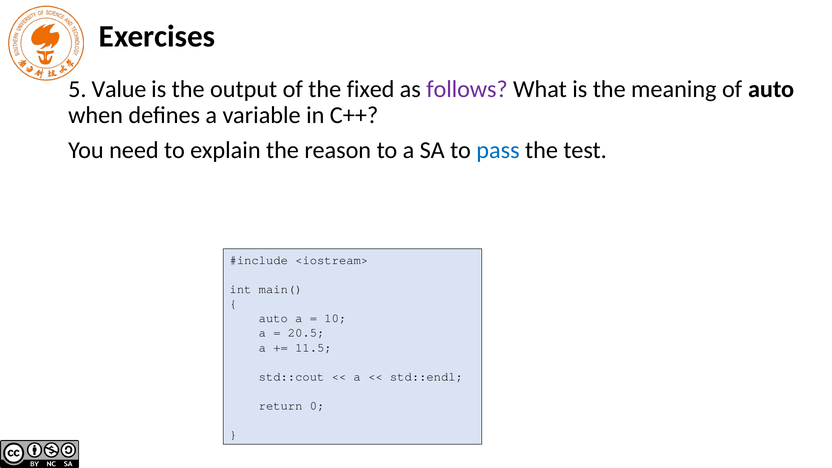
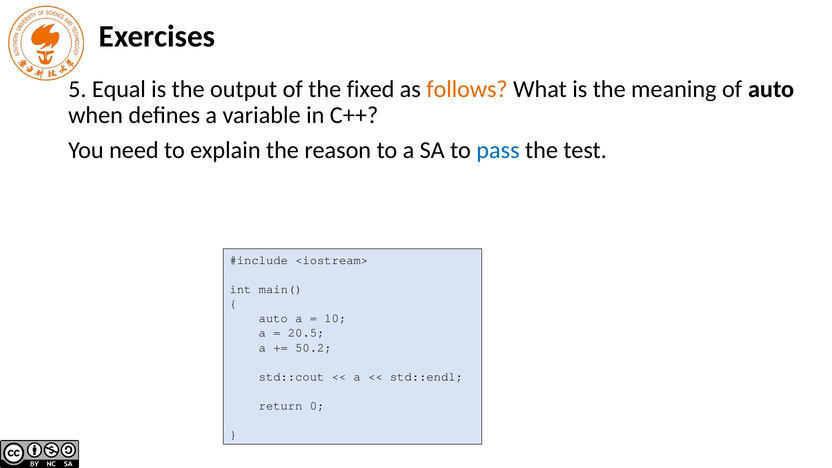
Value: Value -> Equal (119, 89)
follows colour: purple -> orange (467, 89)
11.5: 11.5 -> 50.2 (313, 348)
